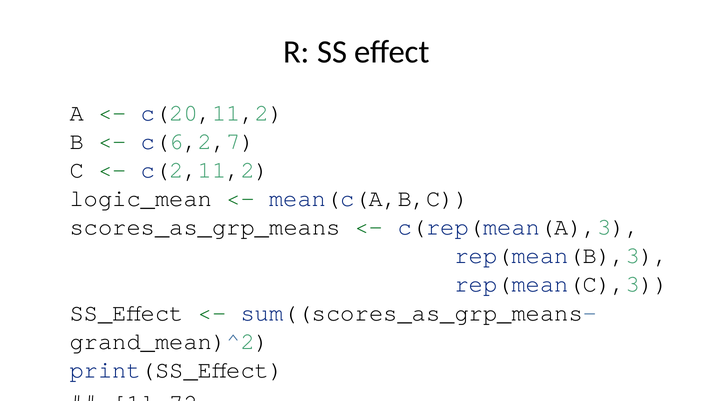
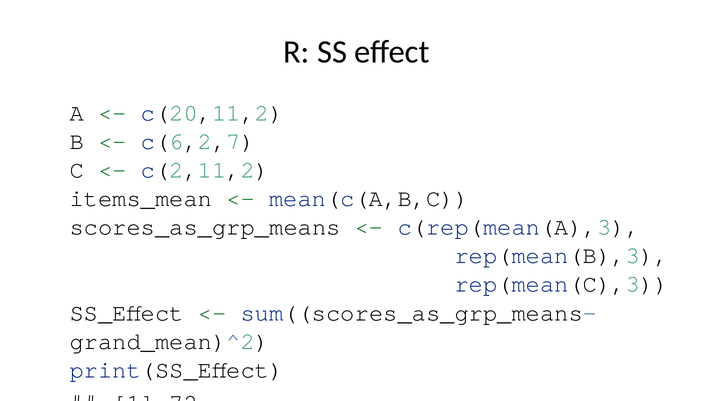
logic_mean: logic_mean -> items_mean (141, 199)
